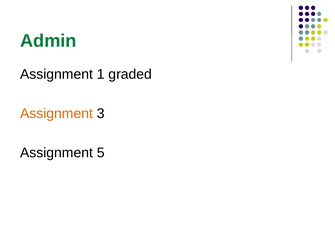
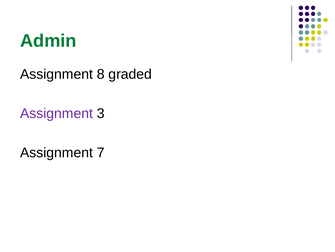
1: 1 -> 8 (101, 74)
Assignment colour: orange -> purple (57, 113)
5: 5 -> 7 (101, 152)
